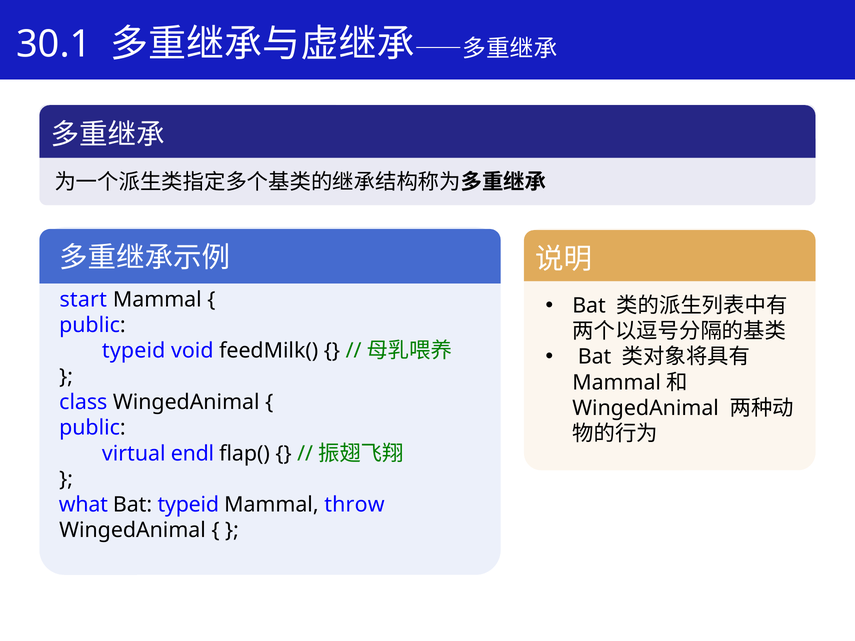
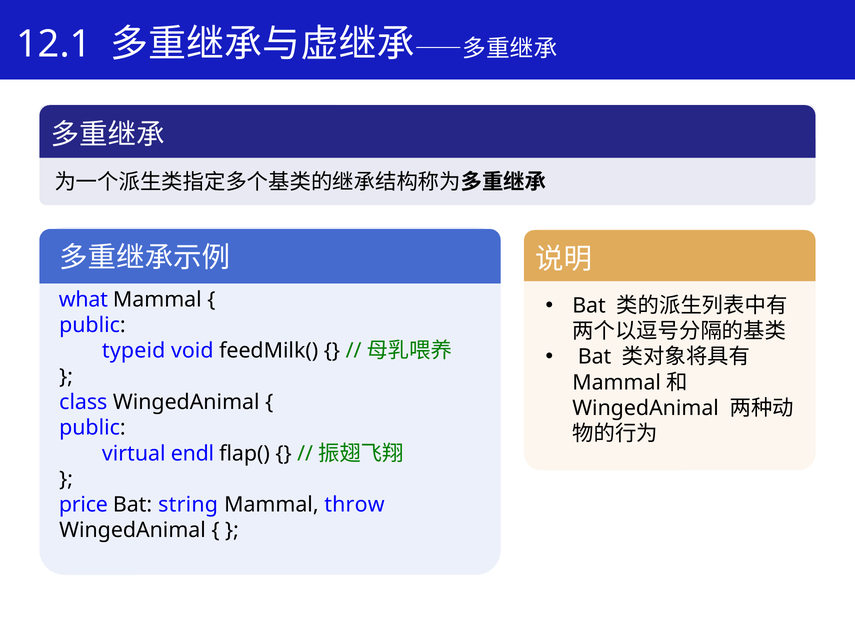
30.1: 30.1 -> 12.1 (54, 44)
start: start -> what (83, 300)
what: what -> price (83, 505)
Bat typeid: typeid -> string (188, 505)
